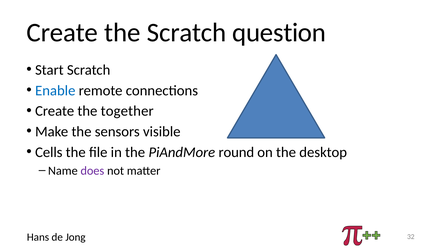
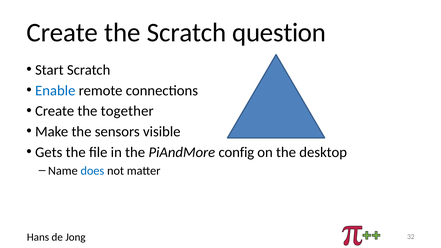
Cells: Cells -> Gets (49, 152)
round: round -> config (236, 152)
does colour: purple -> blue (92, 171)
